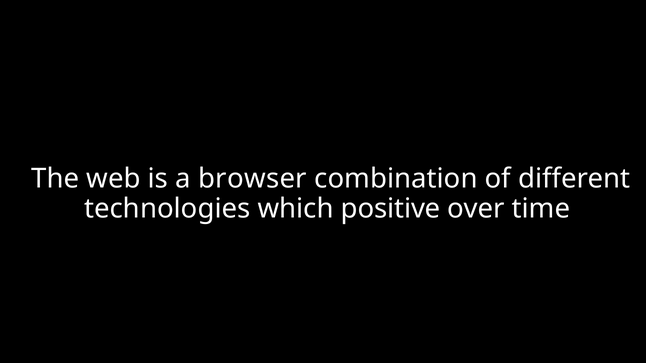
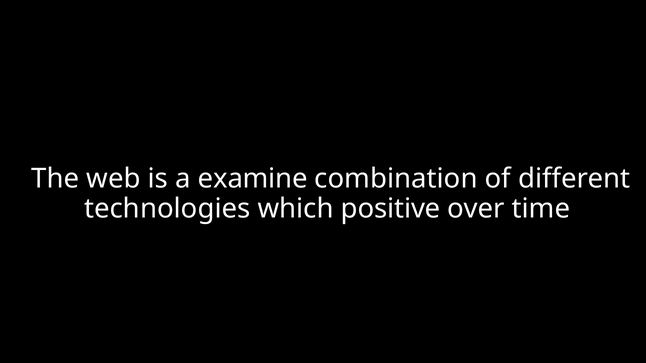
browser: browser -> examine (253, 179)
